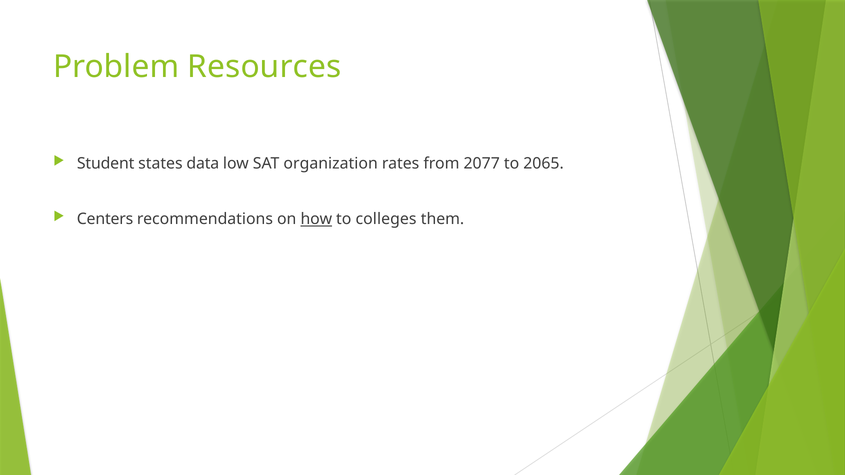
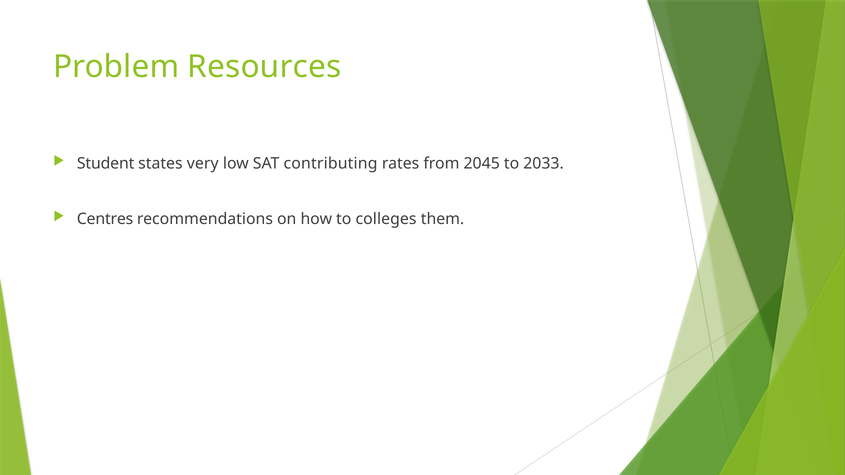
data: data -> very (203, 164)
organization: organization -> contributing (331, 164)
2077: 2077 -> 2045 (482, 164)
2065: 2065 -> 2033 (544, 164)
Centers: Centers -> Centres (105, 219)
how underline: present -> none (316, 219)
